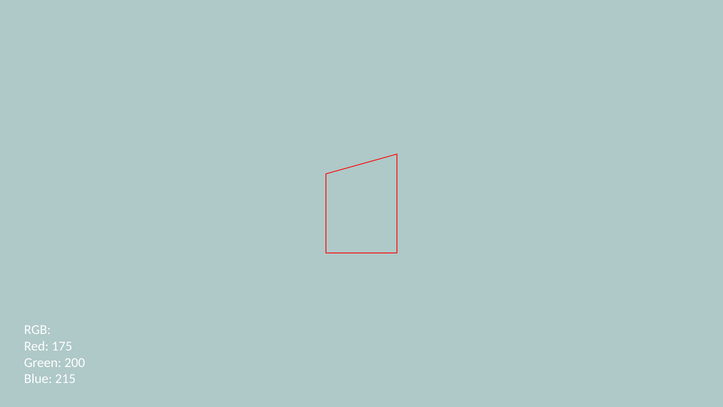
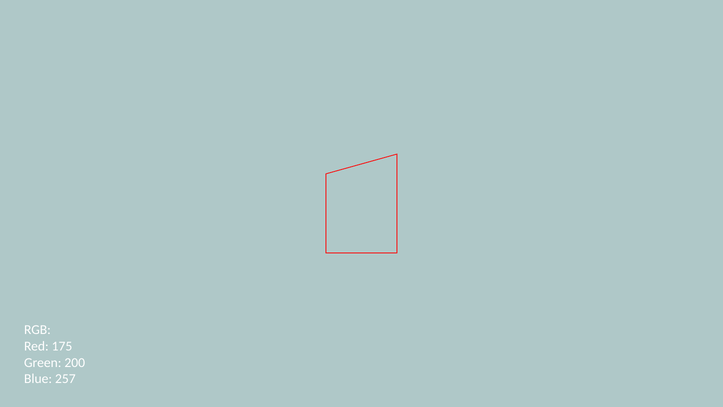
215: 215 -> 257 (65, 379)
